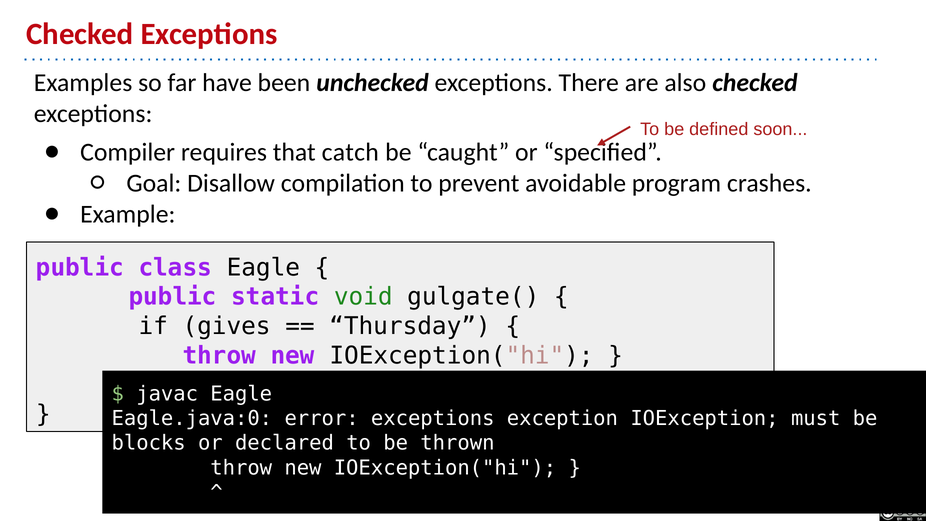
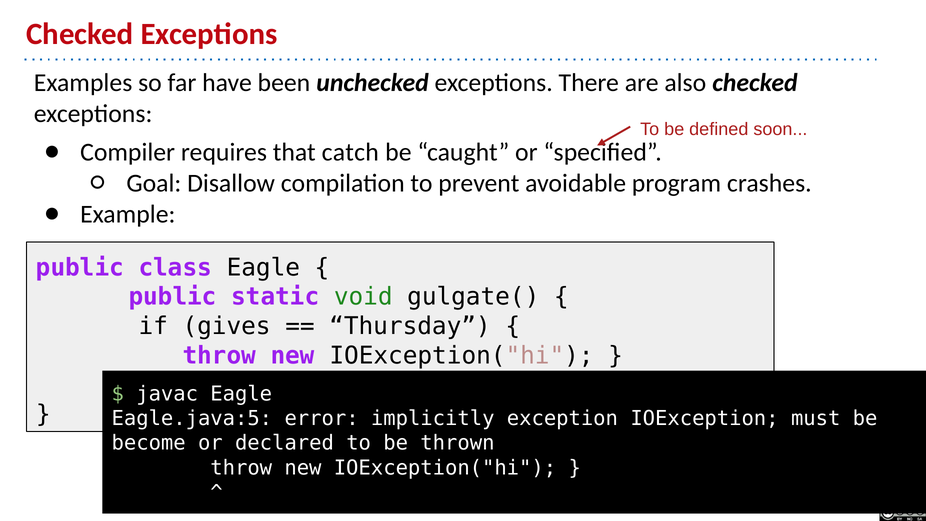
Eagle.java:0: Eagle.java:0 -> Eagle.java:5 (192, 418)
error exceptions: exceptions -> implicitly (433, 418)
blocks: blocks -> become (149, 443)
